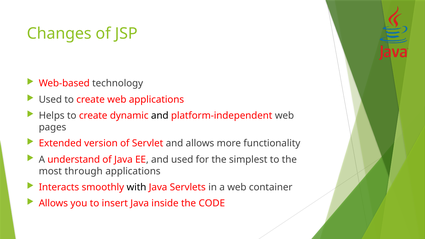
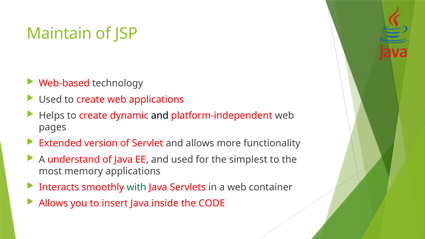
Changes: Changes -> Maintain (59, 34)
through: through -> memory (84, 171)
with colour: black -> green (136, 187)
